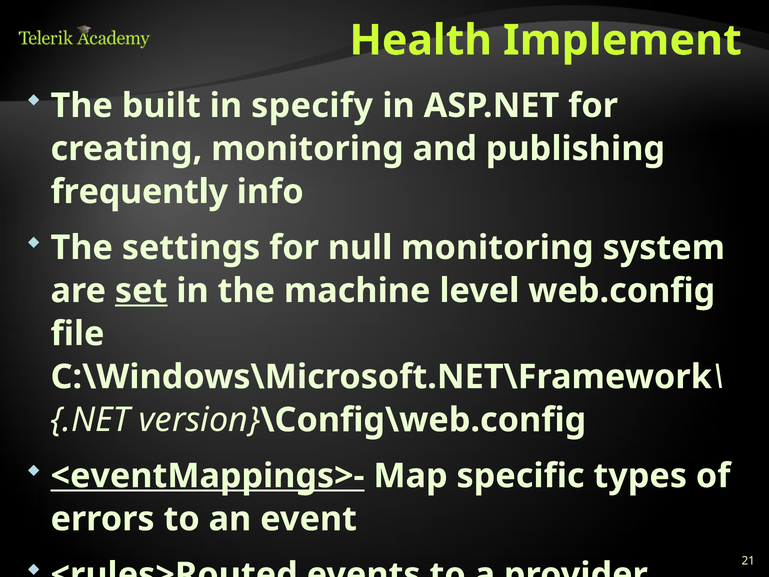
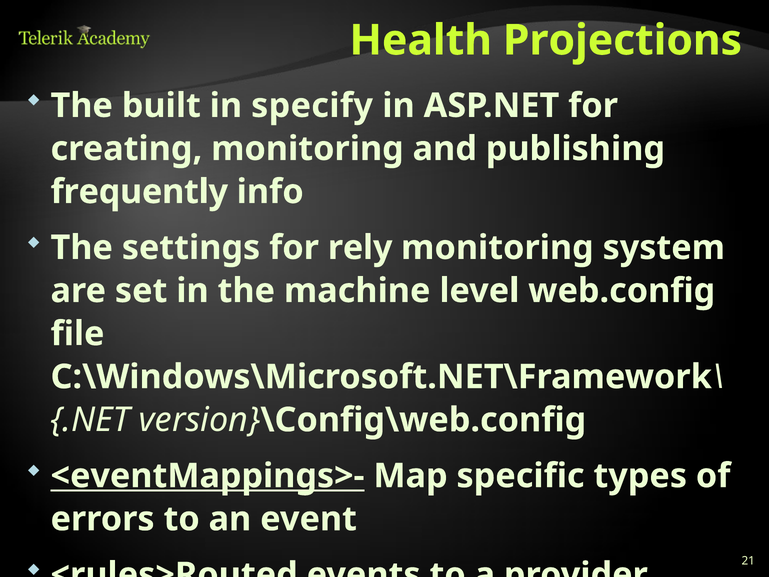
Implement: Implement -> Projections (623, 40)
null: null -> rely (360, 248)
set underline: present -> none (141, 291)
